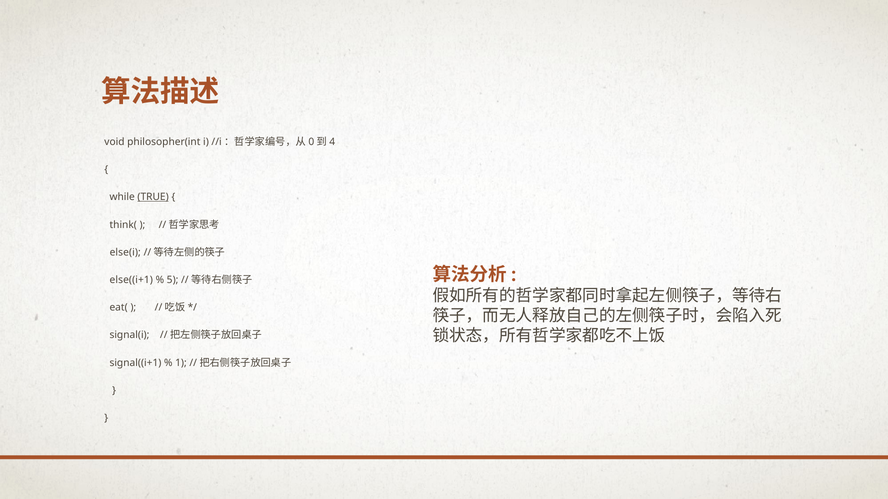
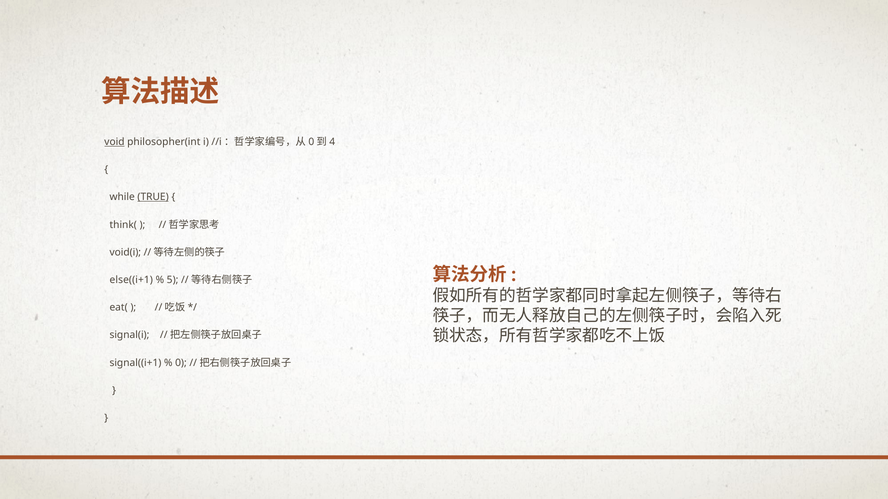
void underline: none -> present (114, 142)
else(i: else(i -> void(i (125, 253)
1: 1 -> 0 (181, 363)
